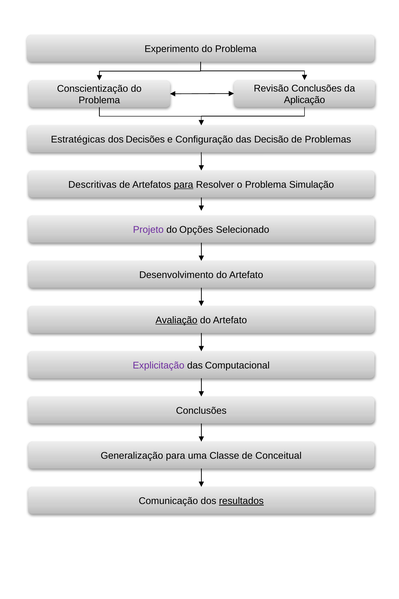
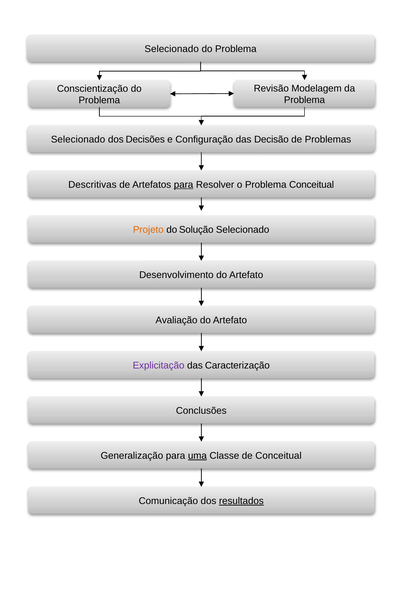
Experimento: Experimento -> Selecionado (172, 49)
Revisão Conclusões: Conclusões -> Modelagem (317, 88)
Aplicação: Aplicação -> Problema (304, 100)
Estratégicas: Estratégicas -> Selecionado (78, 139)
Problema Simulação: Simulação -> Conceitual (312, 184)
Projeto colour: purple -> orange (148, 230)
Opções: Opções -> Solução (196, 230)
Avaliação underline: present -> none (176, 320)
Computacional: Computacional -> Caracterização (237, 365)
uma underline: none -> present (197, 455)
